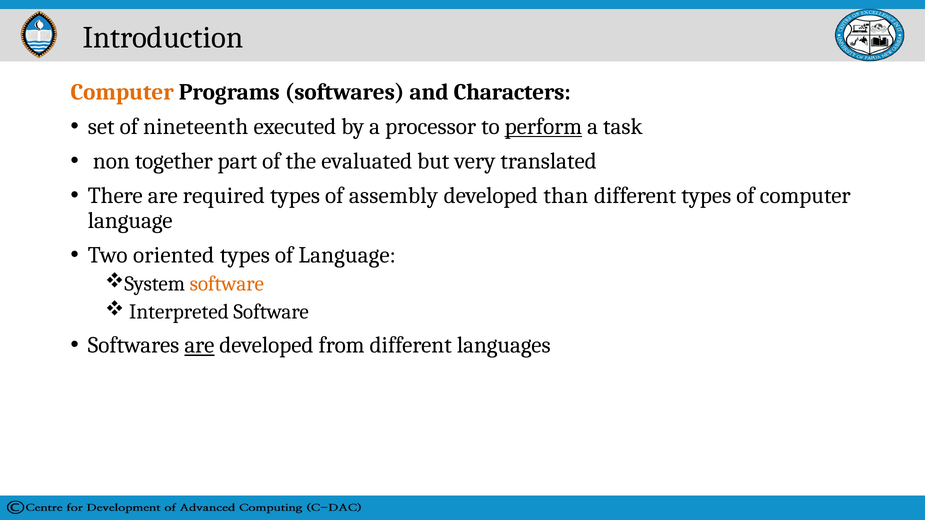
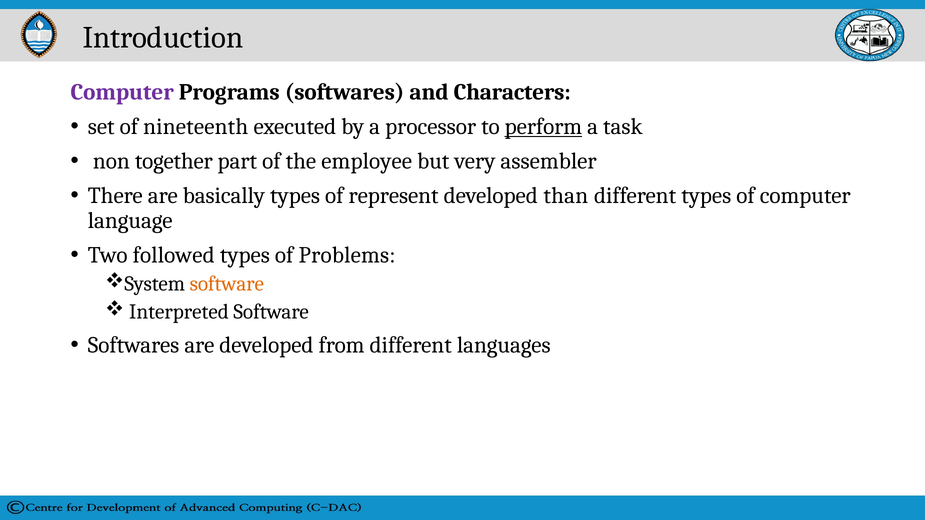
Computer colour: orange -> purple (122, 92)
evaluated: evaluated -> employee (367, 161)
translated: translated -> assembler (549, 161)
required: required -> basically (224, 196)
assembly: assembly -> represent (394, 196)
oriented: oriented -> followed (174, 255)
of Language: Language -> Problems (347, 255)
are underline: present -> none (199, 345)
